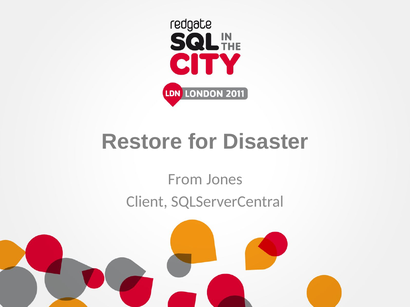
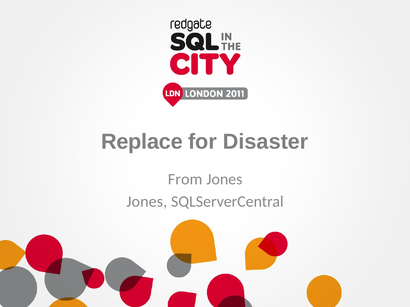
Restore: Restore -> Replace (142, 142)
Client: Client -> Jones (147, 202)
